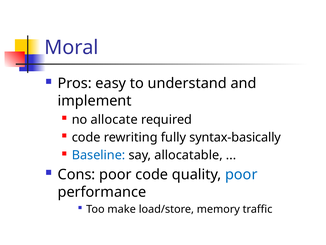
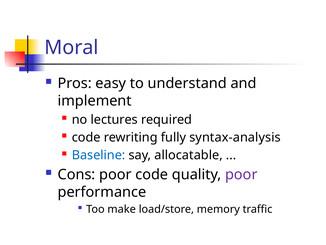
allocate: allocate -> lectures (114, 119)
syntax-basically: syntax-basically -> syntax-analysis (235, 137)
poor colour: blue -> purple (241, 174)
